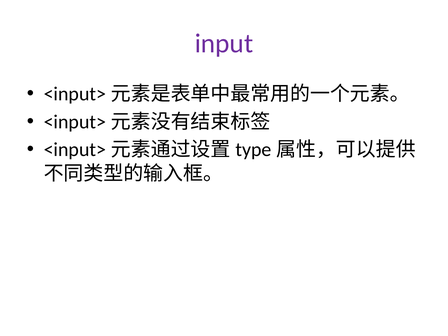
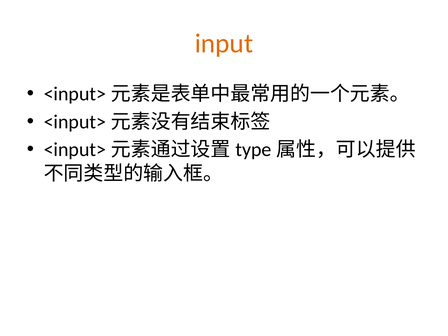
input colour: purple -> orange (224, 43)
